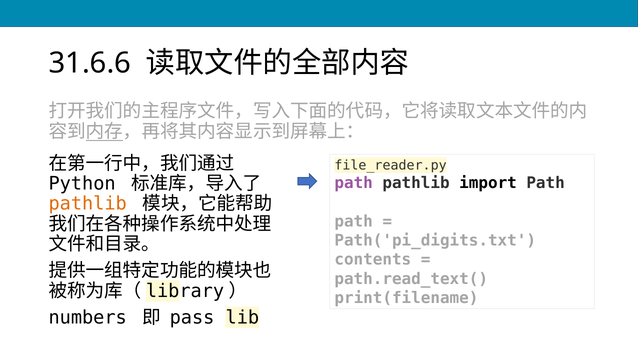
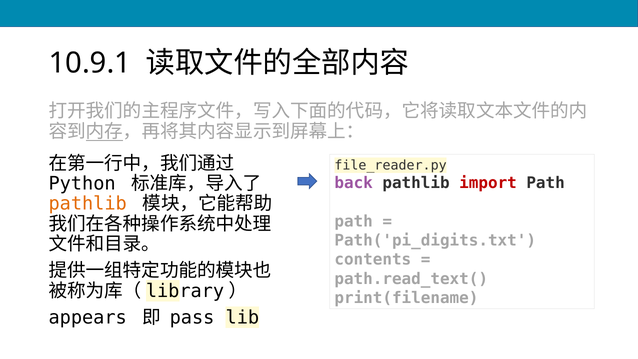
31.6.6: 31.6.6 -> 10.9.1 (90, 63)
path: path -> back (354, 183)
import colour: black -> red (488, 183)
numbers: numbers -> appears (88, 318)
